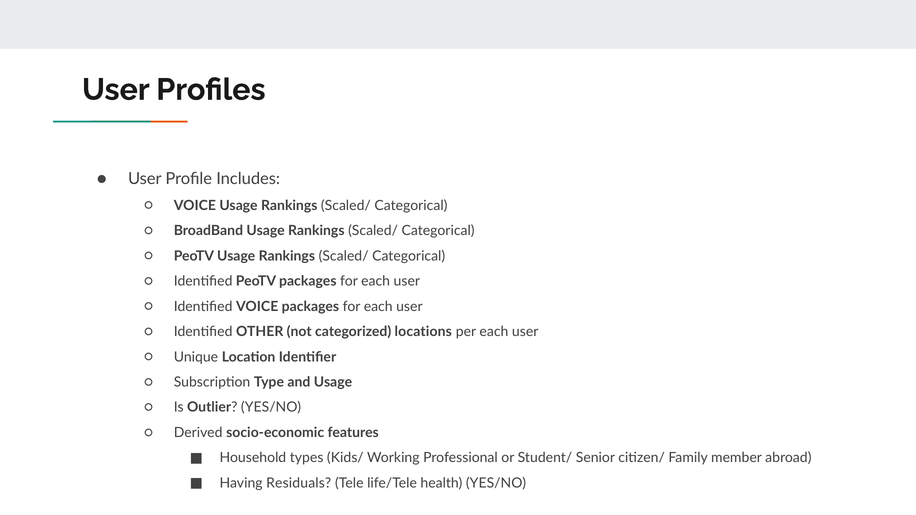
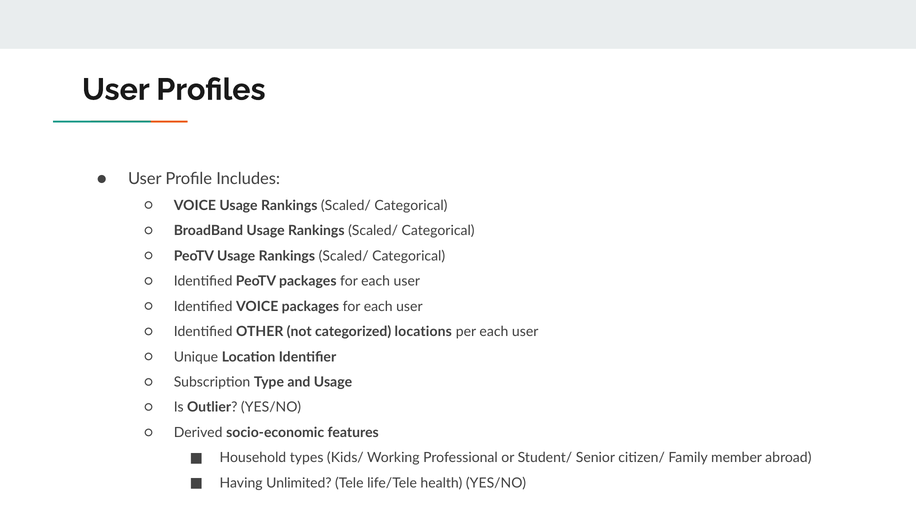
Residuals: Residuals -> Unlimited (299, 483)
